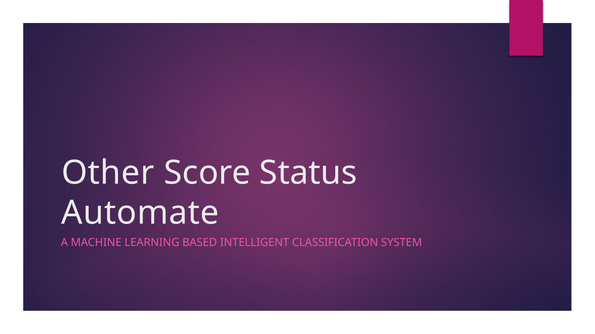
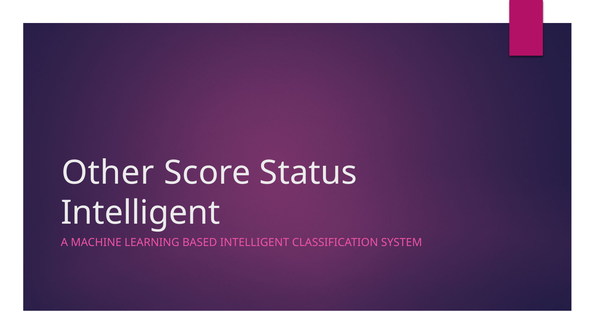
Automate: Automate -> Intelligent (140, 213)
